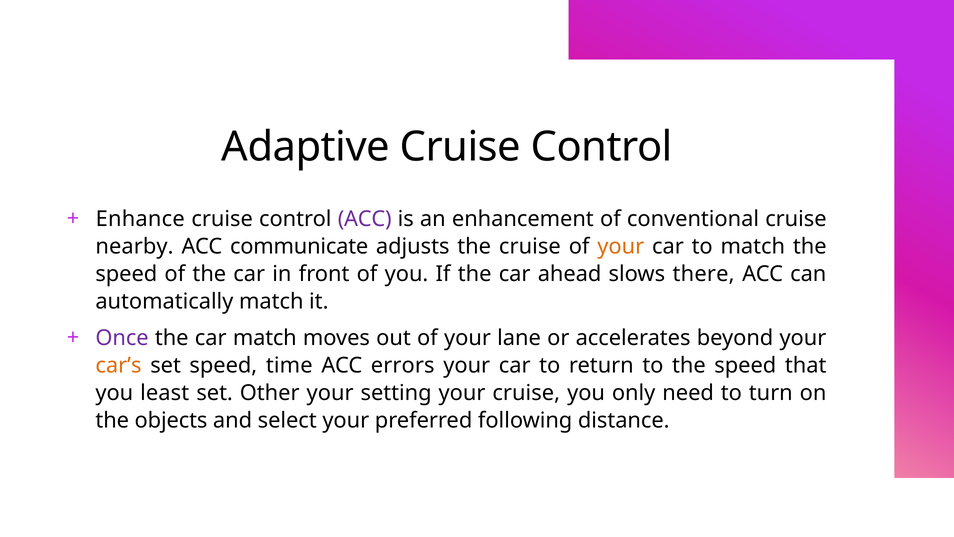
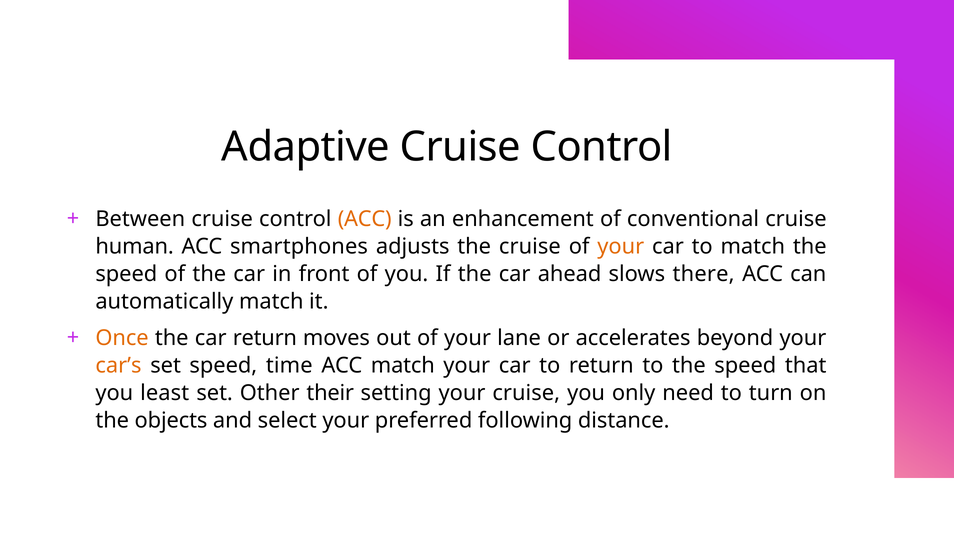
Enhance: Enhance -> Between (140, 219)
ACC colour: purple -> orange (365, 219)
nearby: nearby -> human (135, 246)
communicate: communicate -> smartphones (299, 246)
Once colour: purple -> orange (122, 338)
car match: match -> return (265, 338)
ACC errors: errors -> match (403, 365)
Other your: your -> their (330, 393)
